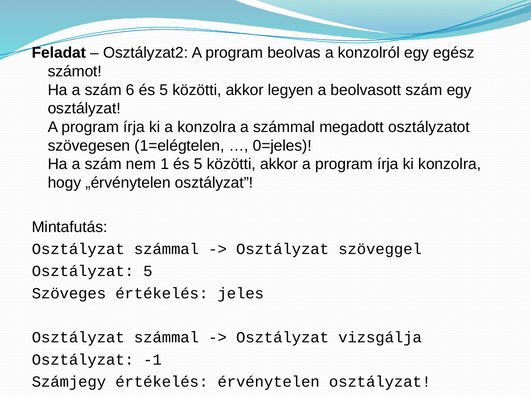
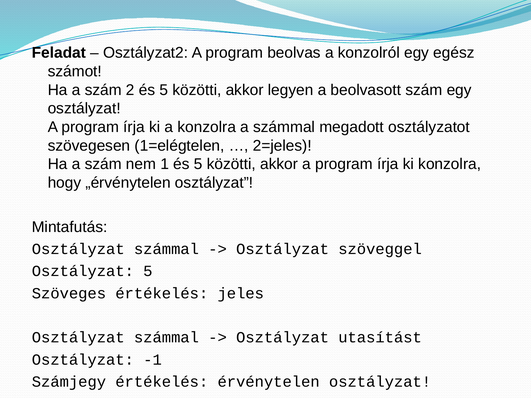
6: 6 -> 2 (130, 90)
0=jeles: 0=jeles -> 2=jeles (282, 146)
vizsgálja: vizsgálja -> utasítást (380, 338)
